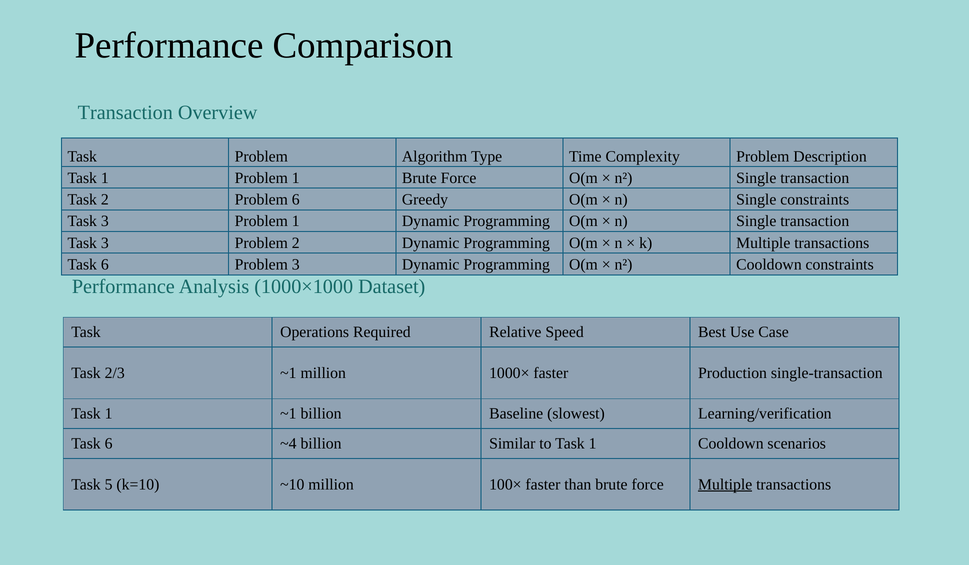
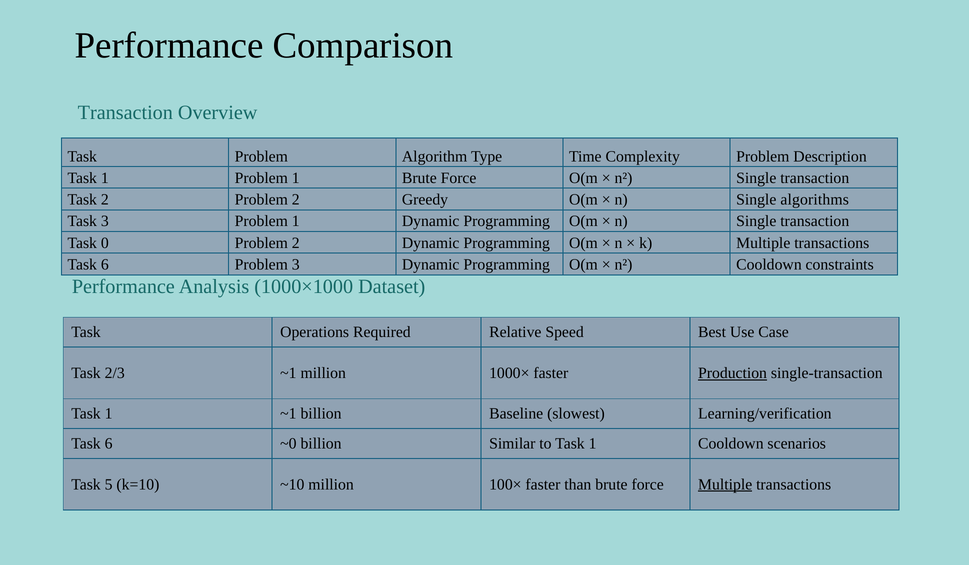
2 Problem 6: 6 -> 2 (296, 200)
Single constraints: constraints -> algorithms (815, 200)
3: 3 -> 0 (105, 243)
Production underline: none -> present (733, 373)
~4: ~4 -> ~0 (288, 444)
